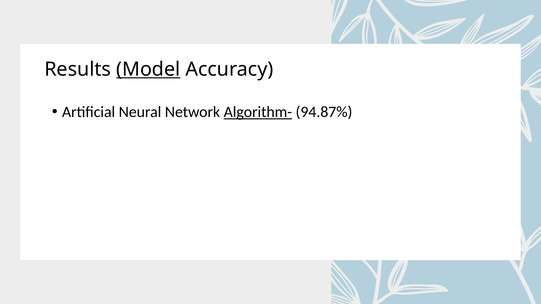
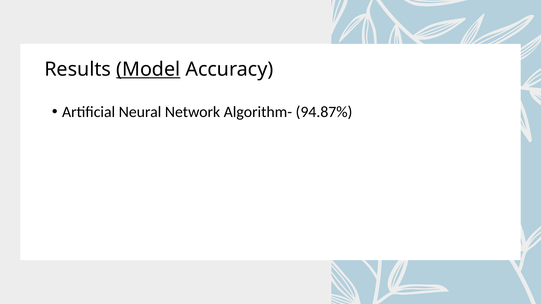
Algorithm- underline: present -> none (258, 112)
